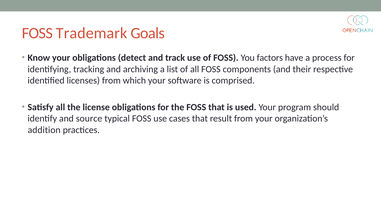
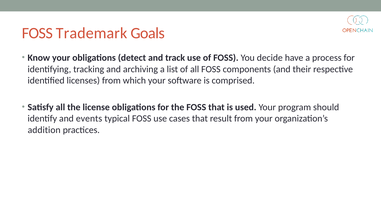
factors: factors -> decide (270, 58)
source: source -> events (89, 119)
